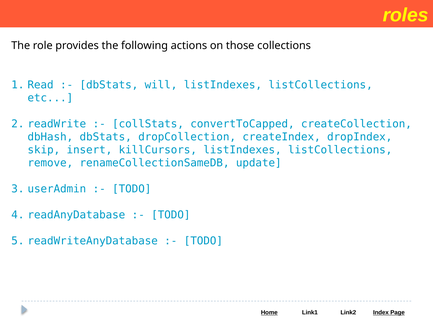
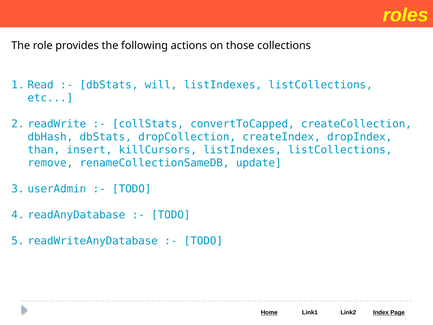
skip: skip -> than (44, 150)
